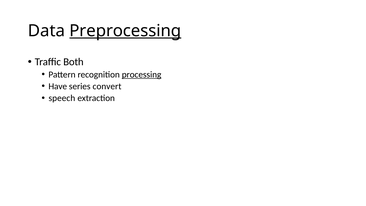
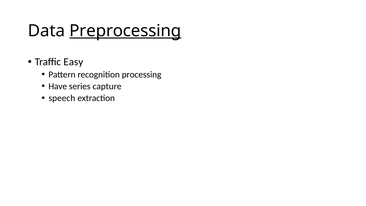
Both: Both -> Easy (73, 62)
processing underline: present -> none (142, 74)
convert: convert -> capture (107, 86)
